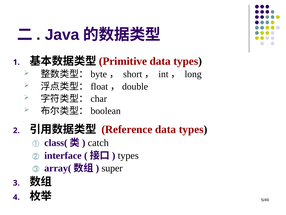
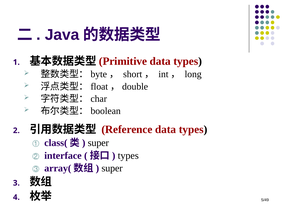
catch: catch -> super (98, 142)
